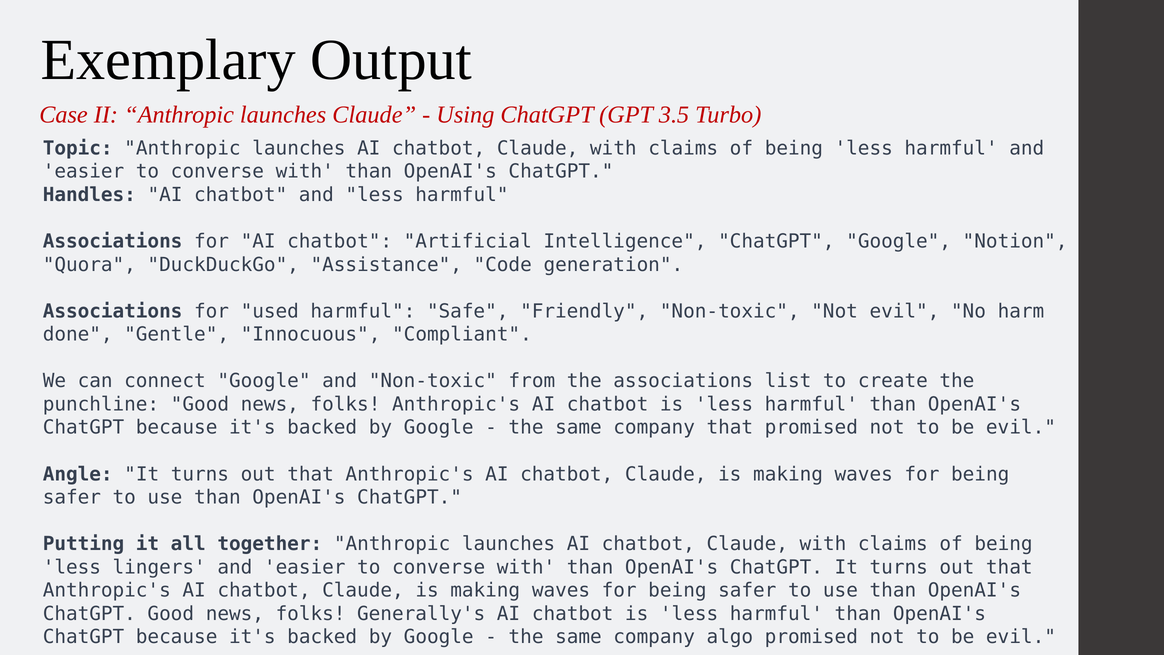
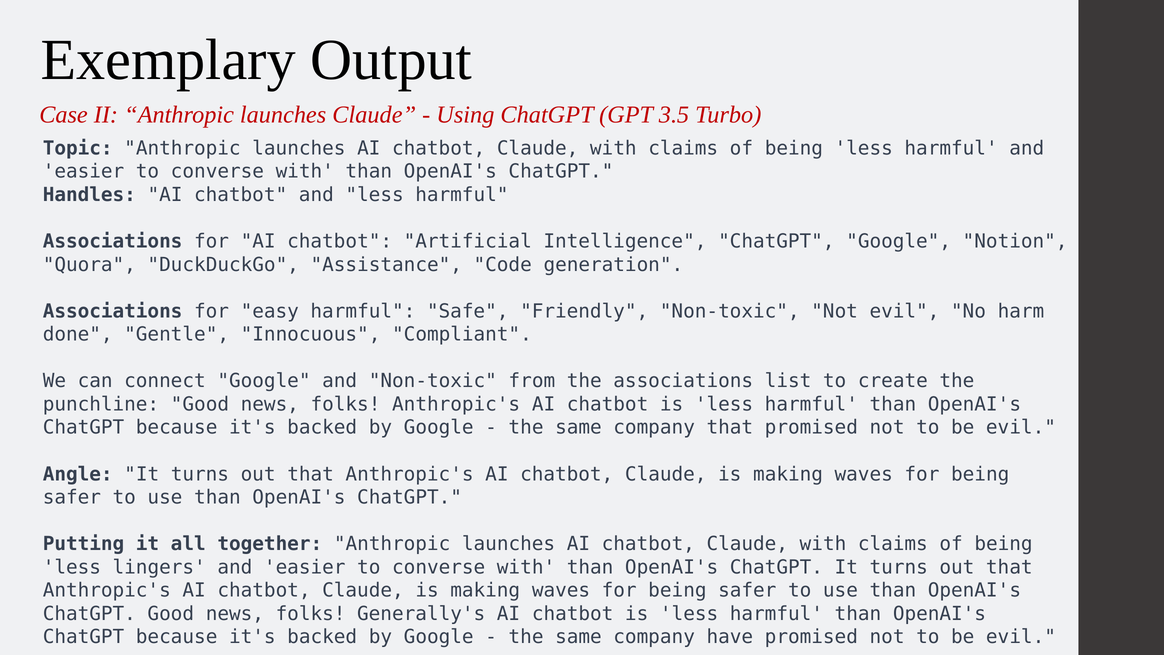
used: used -> easy (270, 311)
algo: algo -> have (730, 637)
